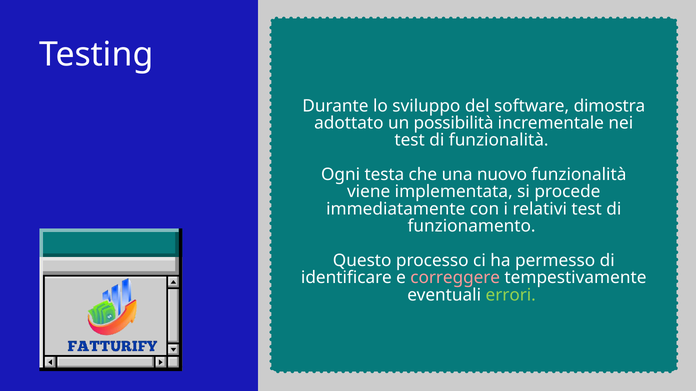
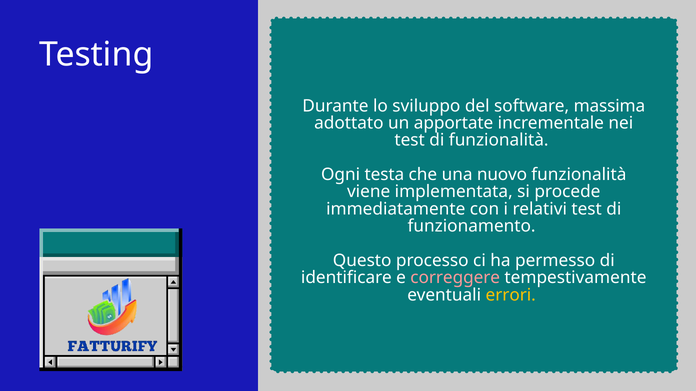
dimostra: dimostra -> massima (609, 106)
possibilità: possibilità -> apportate (454, 123)
errori colour: light green -> yellow (511, 295)
